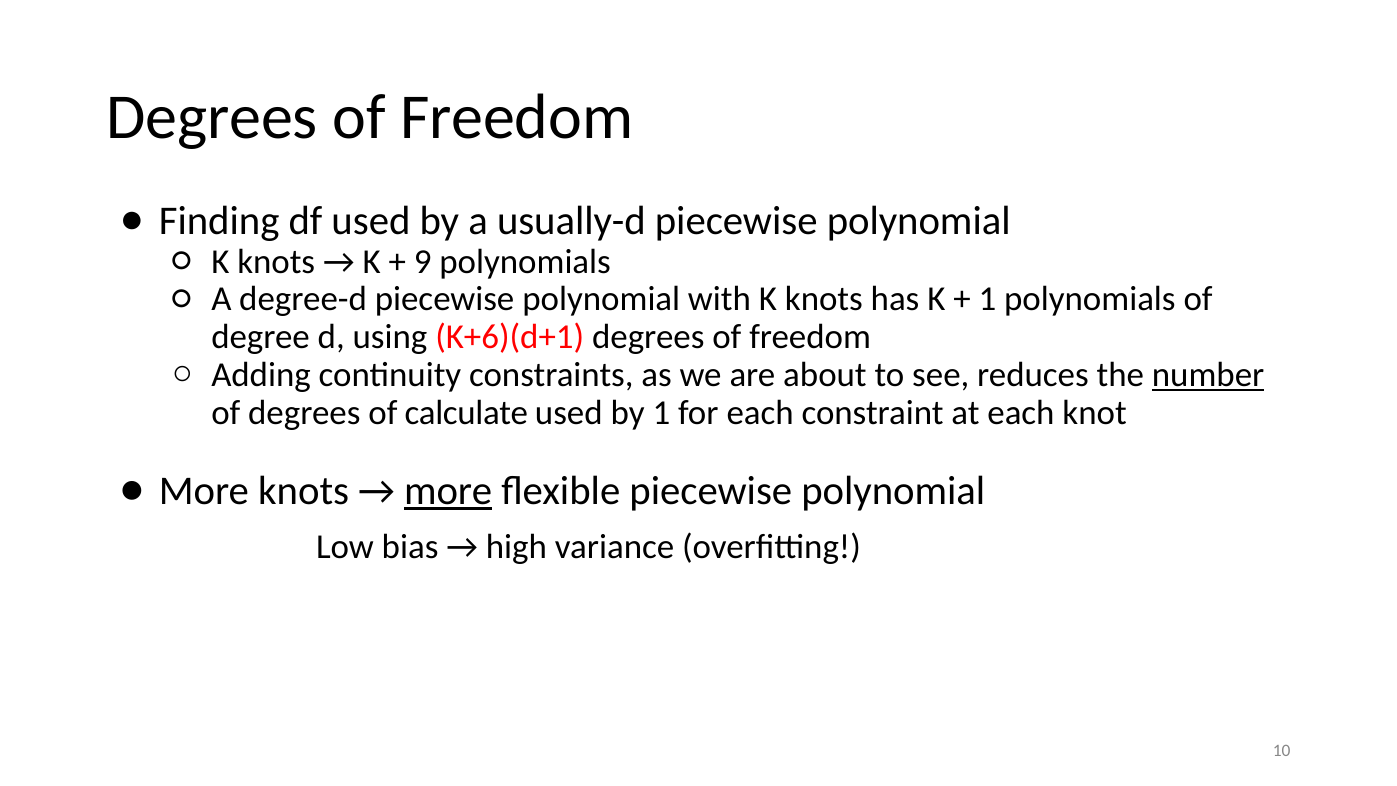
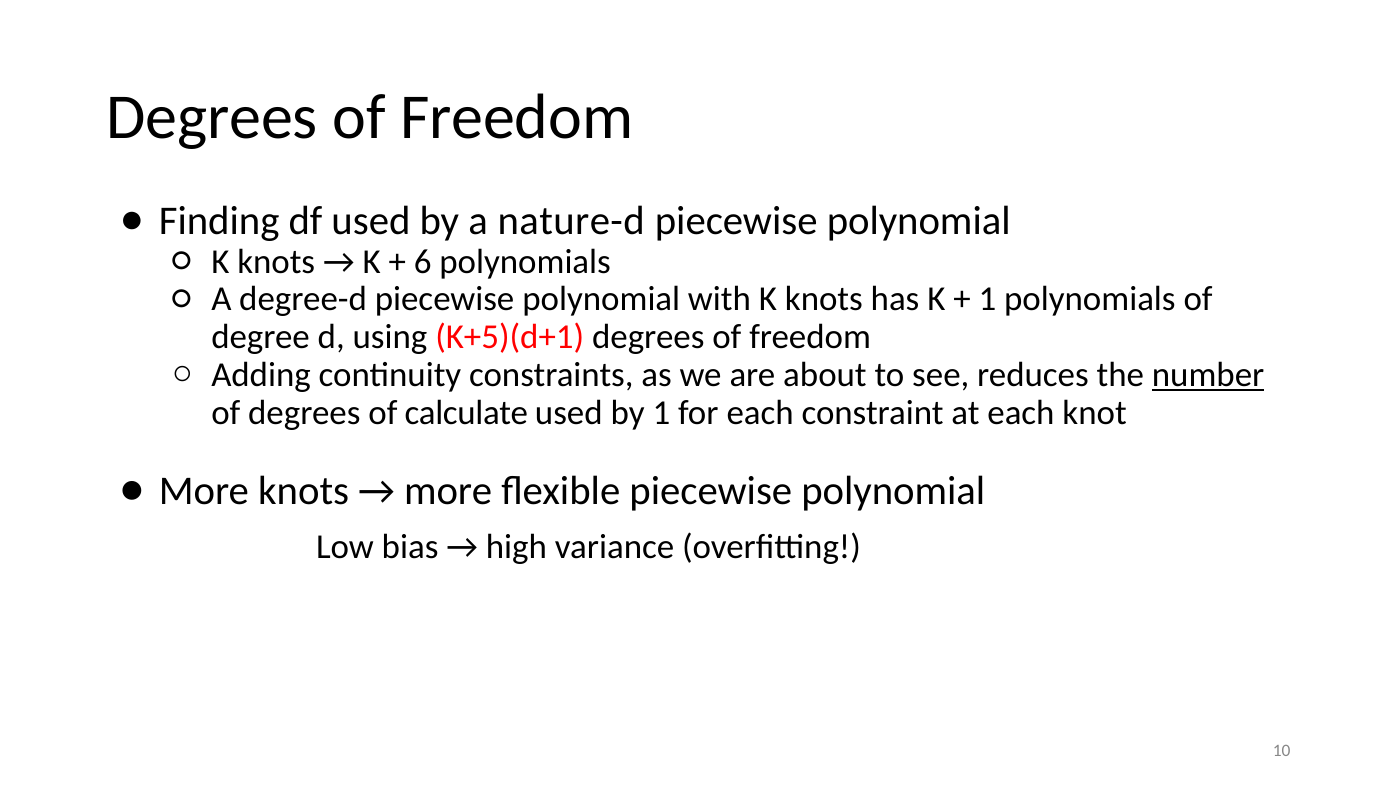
usually-d: usually-d -> nature-d (571, 221)
9: 9 -> 6 (423, 262)
K+6)(d+1: K+6)(d+1 -> K+5)(d+1 (510, 337)
more underline: present -> none (448, 491)
